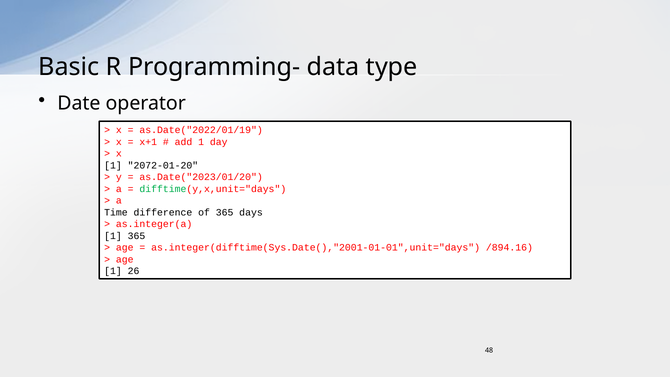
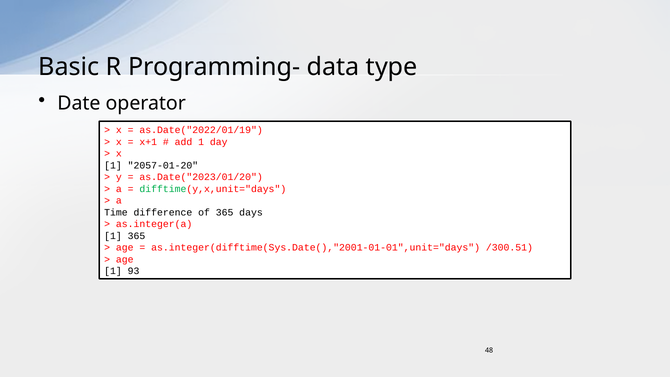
2072-01-20: 2072-01-20 -> 2057-01-20 (163, 165)
/894.16: /894.16 -> /300.51 (509, 248)
26: 26 -> 93 (134, 271)
